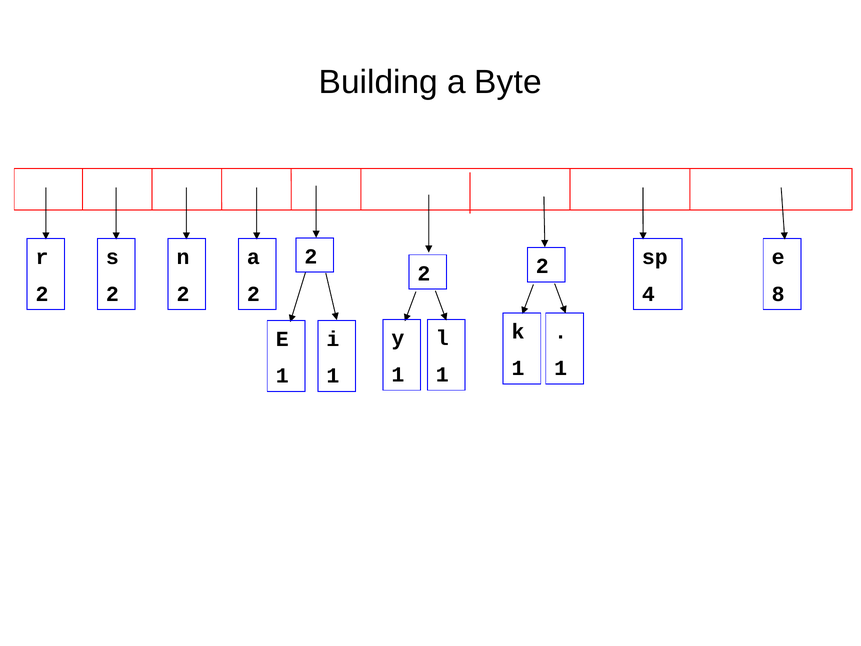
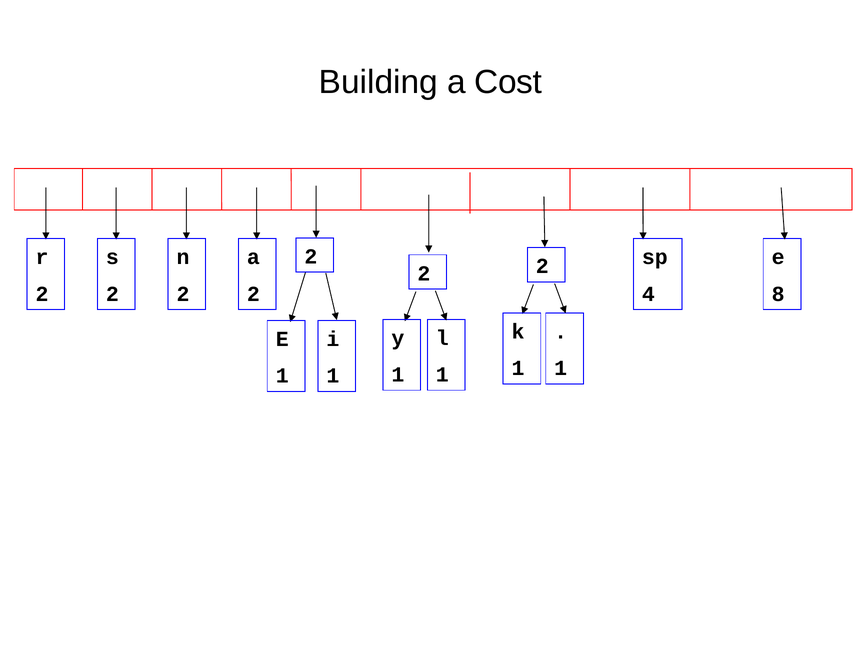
Byte: Byte -> Cost (508, 82)
